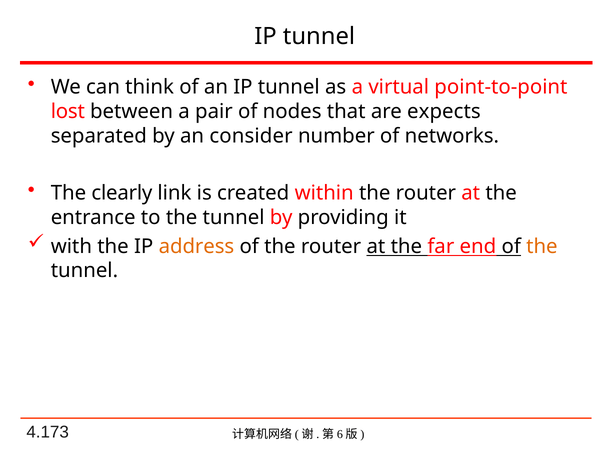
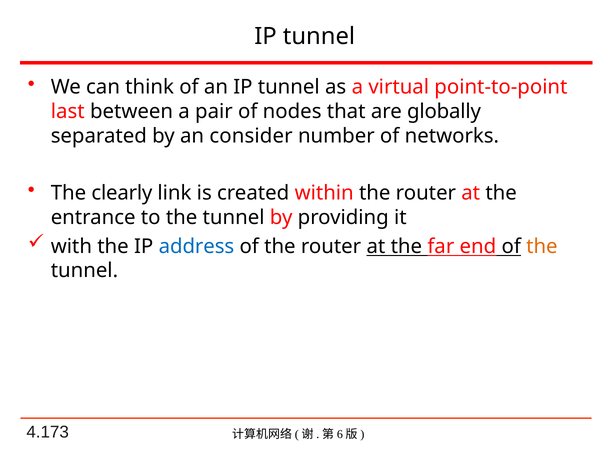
lost: lost -> last (68, 112)
expects: expects -> globally (444, 112)
address colour: orange -> blue (196, 246)
